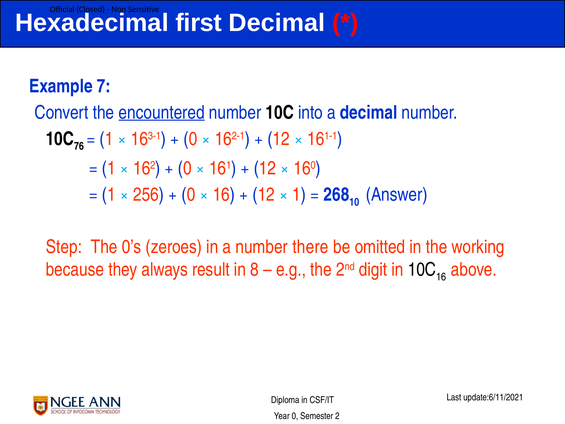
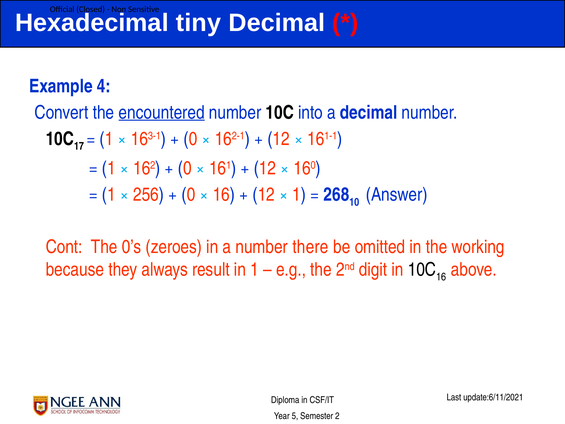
first: first -> tiny (199, 23)
7: 7 -> 4 (104, 86)
76: 76 -> 17 (79, 146)
Step: Step -> Cont (64, 247)
in 8: 8 -> 1 (255, 269)
0: 0 -> 5 (295, 416)
